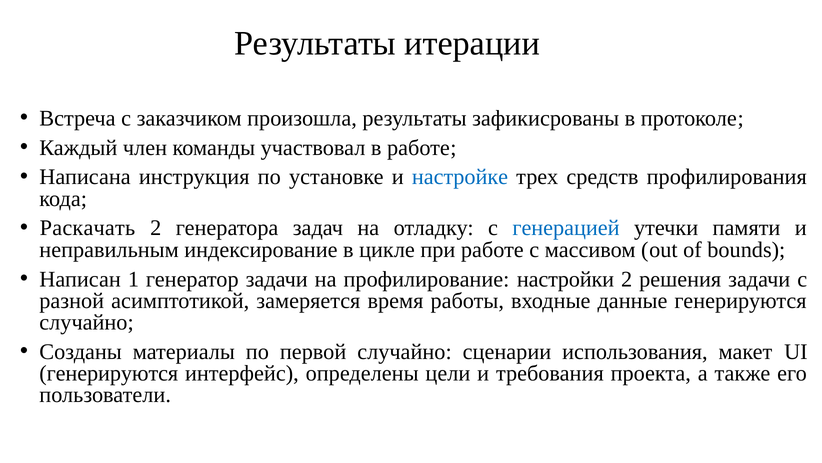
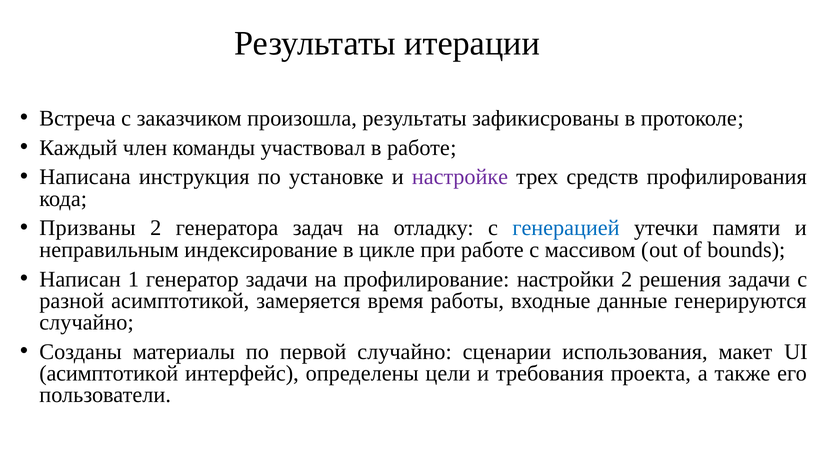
настройке colour: blue -> purple (460, 177)
Раскачать: Раскачать -> Призваны (87, 228)
генерируются: генерируются -> асимптотикой (109, 373)
